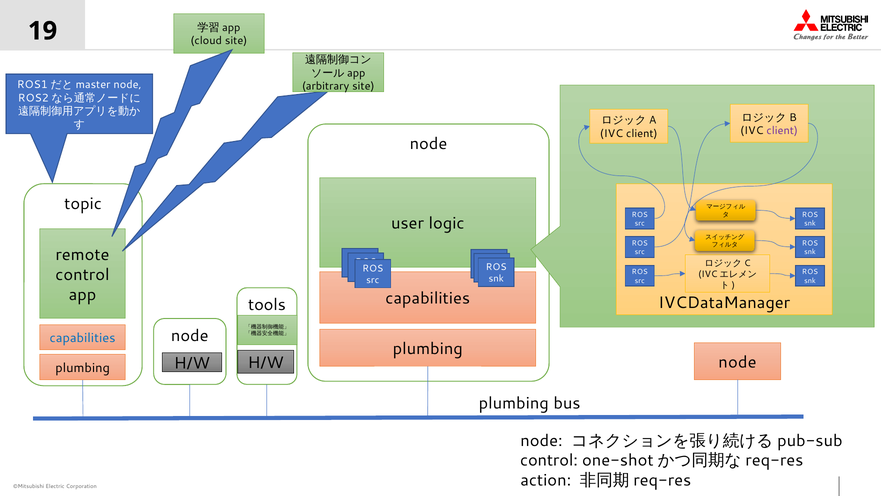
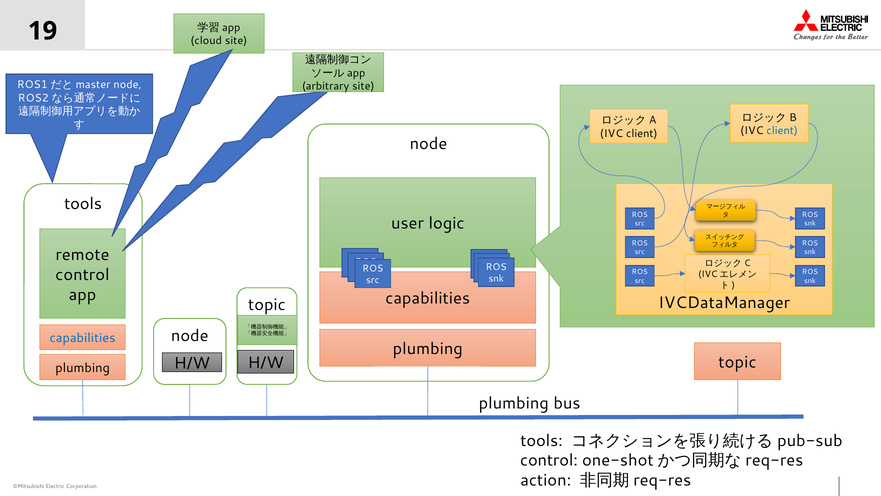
client colour: purple -> blue (782, 131)
topic: topic -> tools (83, 204)
tools: tools -> topic (267, 305)
node: node -> topic (737, 362)
node: node -> tools (542, 440)
